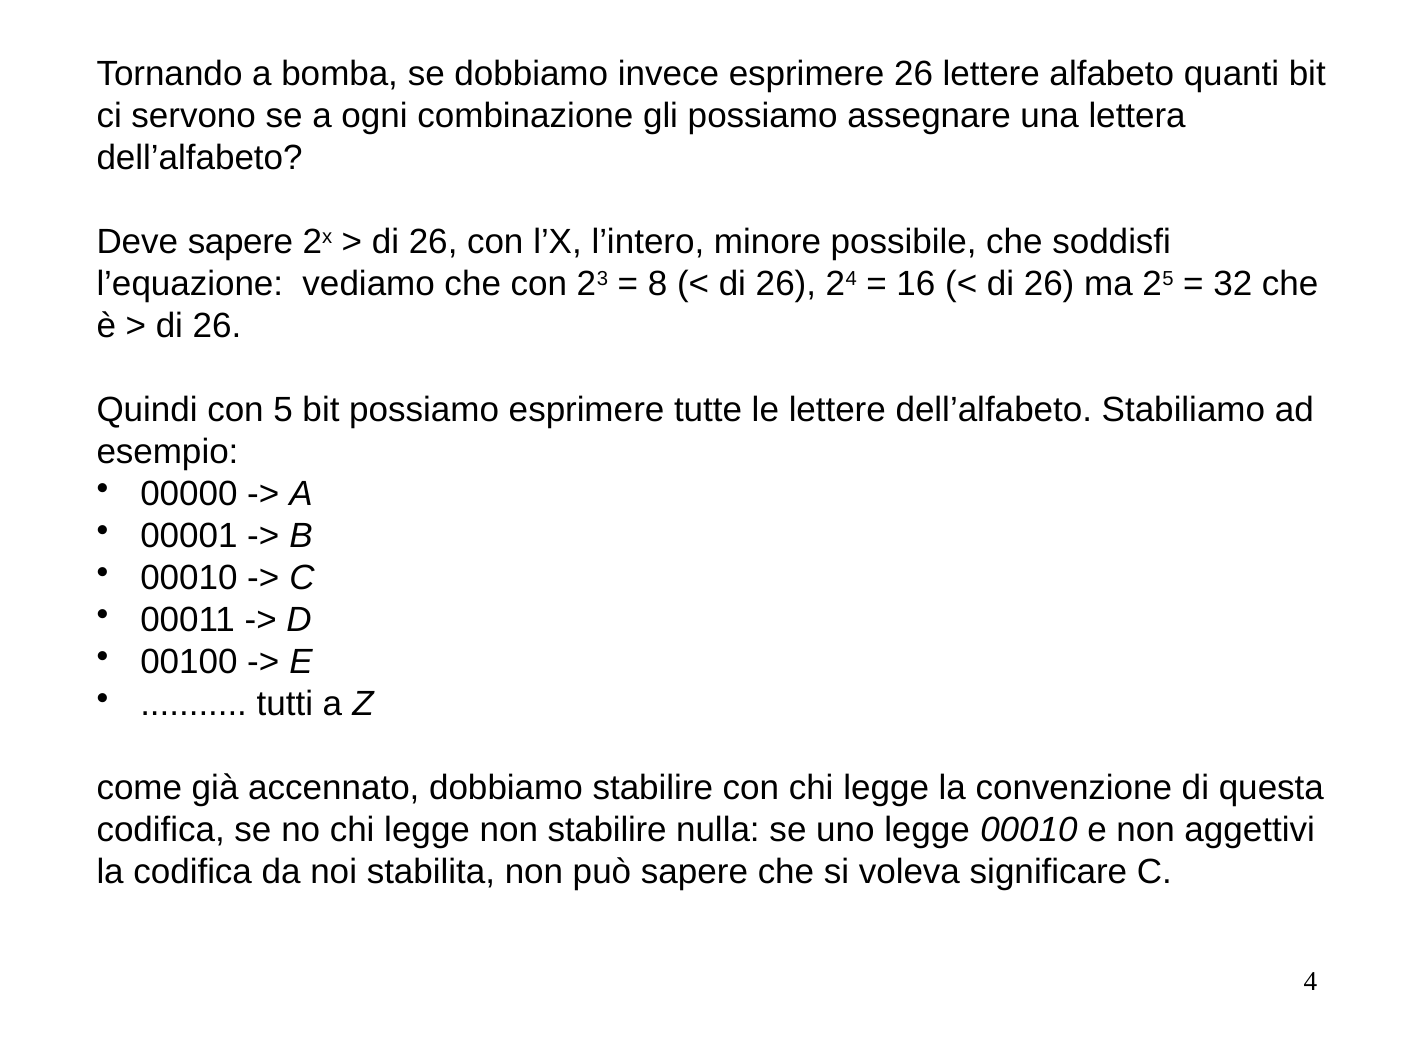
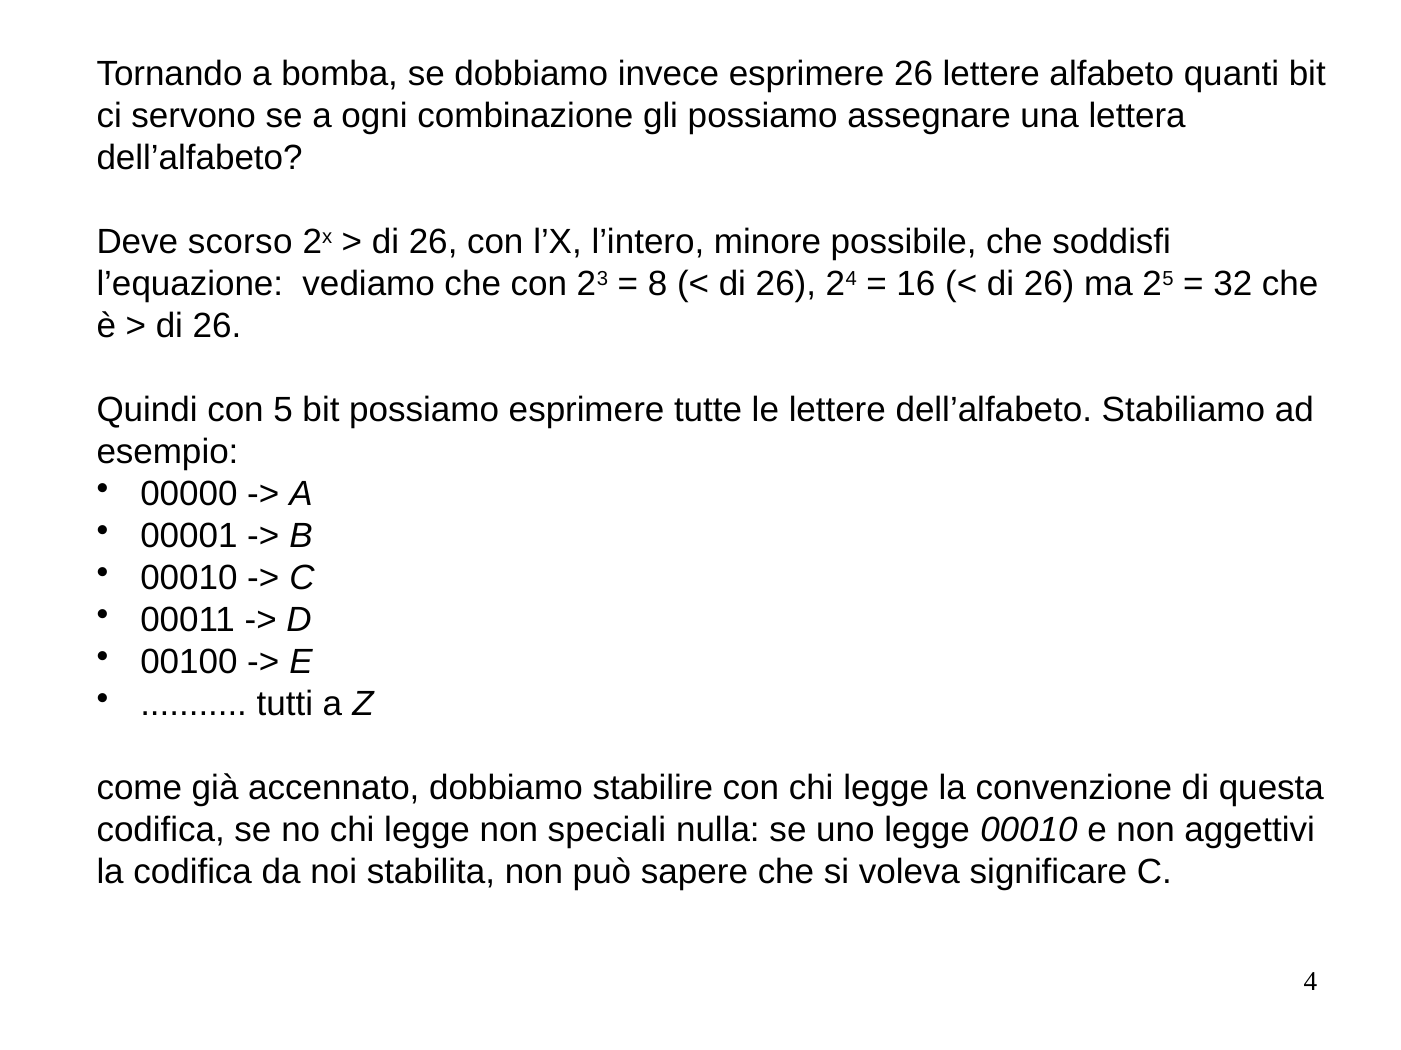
Deve sapere: sapere -> scorso (240, 242)
non stabilire: stabilire -> speciali (607, 831)
